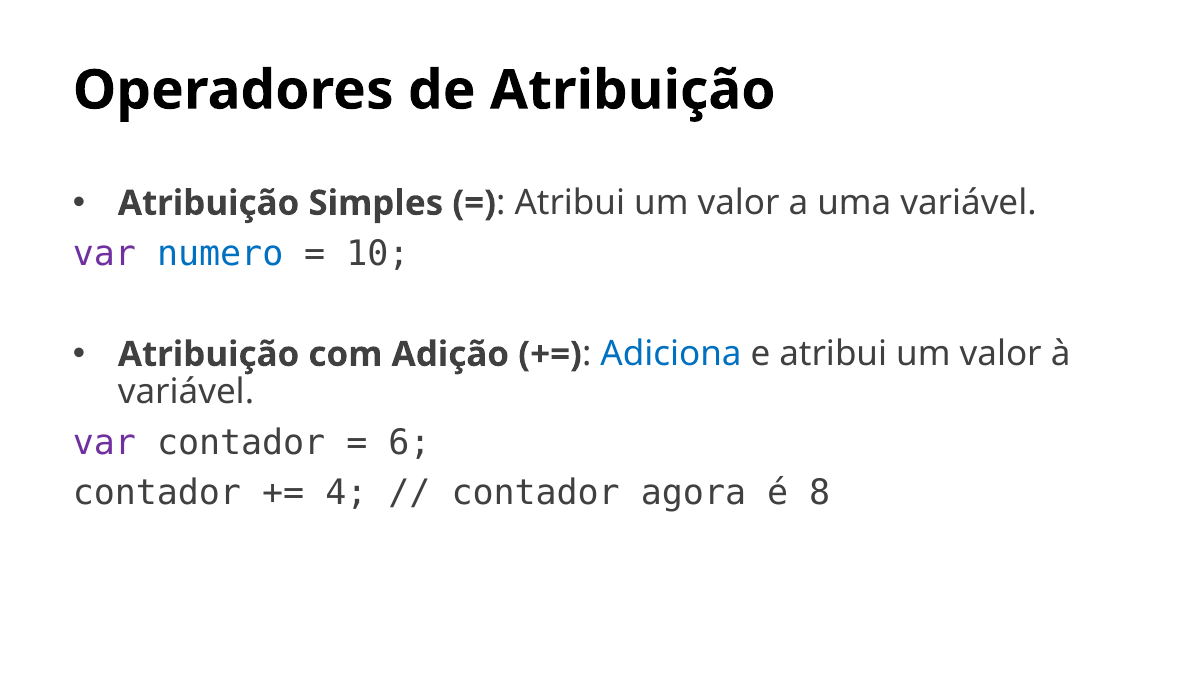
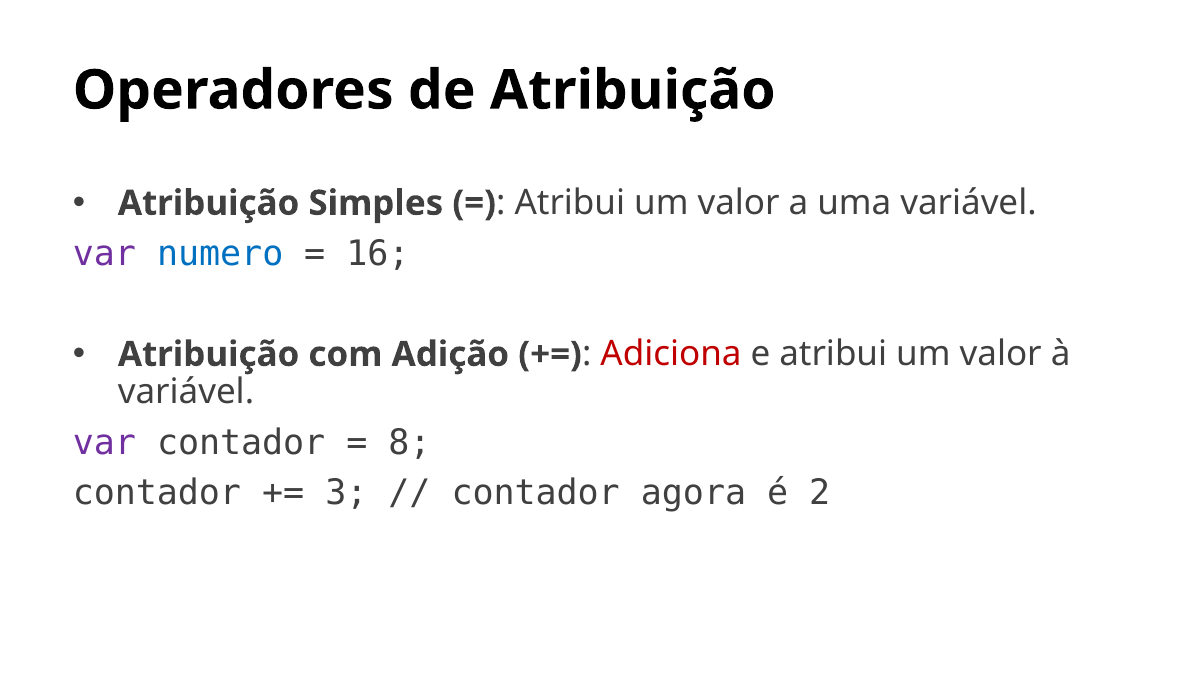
10: 10 -> 16 (378, 253)
Adiciona colour: blue -> red (671, 354)
6: 6 -> 8 (410, 442)
4: 4 -> 3 (346, 493)
8: 8 -> 2 (820, 493)
